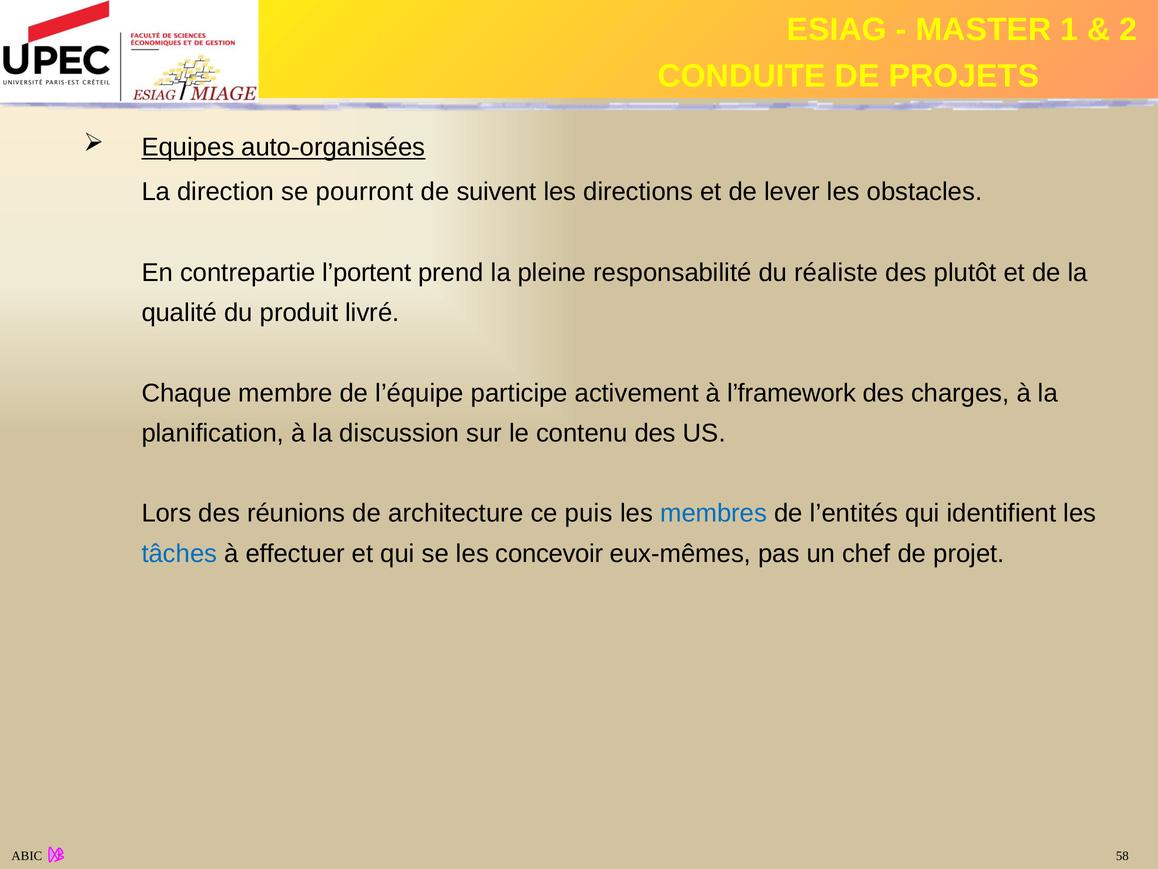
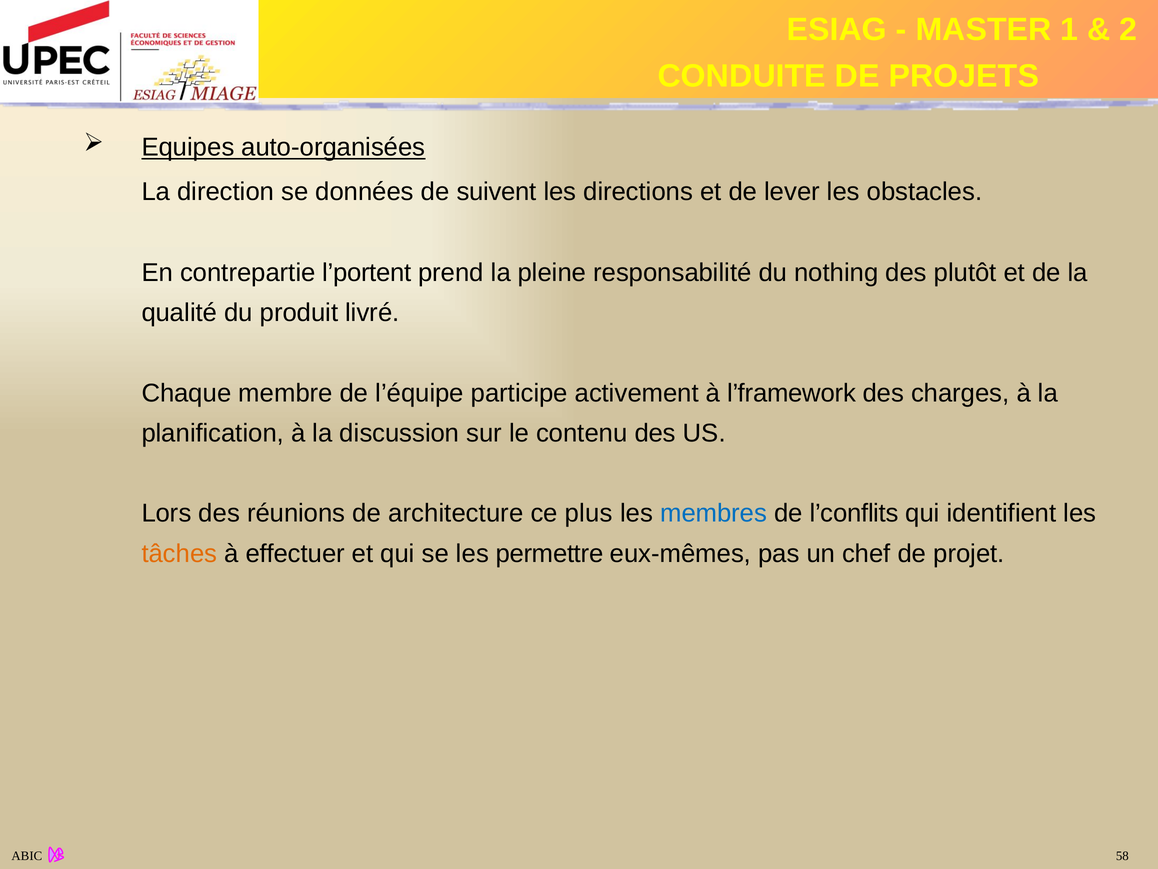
pourront: pourront -> données (365, 192)
réaliste: réaliste -> nothing (836, 272)
puis: puis -> plus (589, 513)
l’entités: l’entités -> l’conflits (854, 513)
tâches colour: blue -> orange (179, 553)
concevoir: concevoir -> permettre (549, 553)
